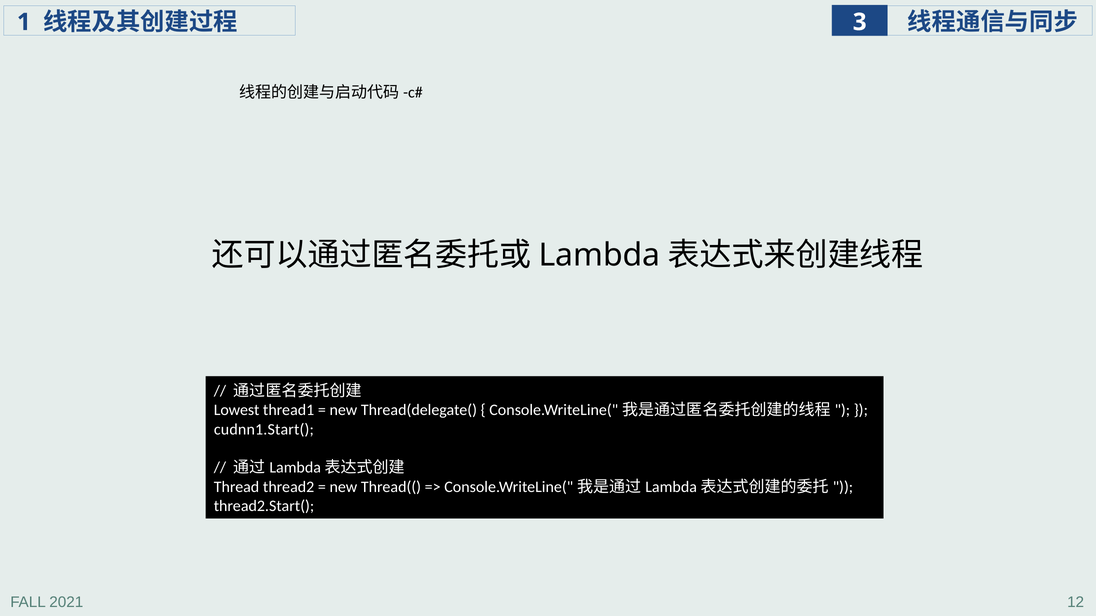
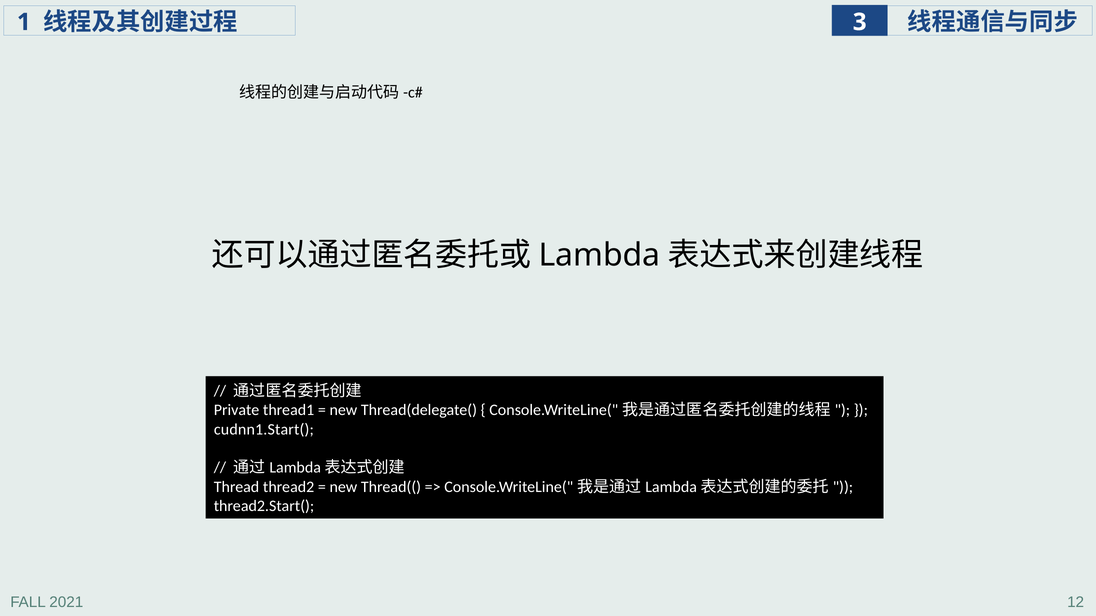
Lowest: Lowest -> Private (237, 410)
